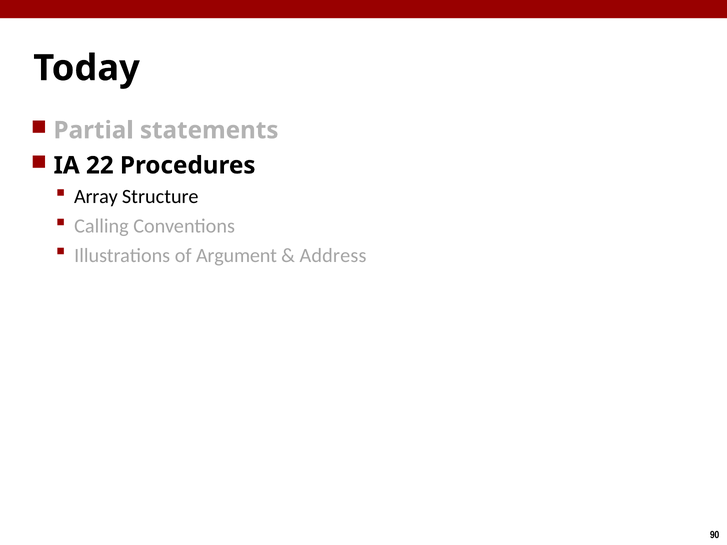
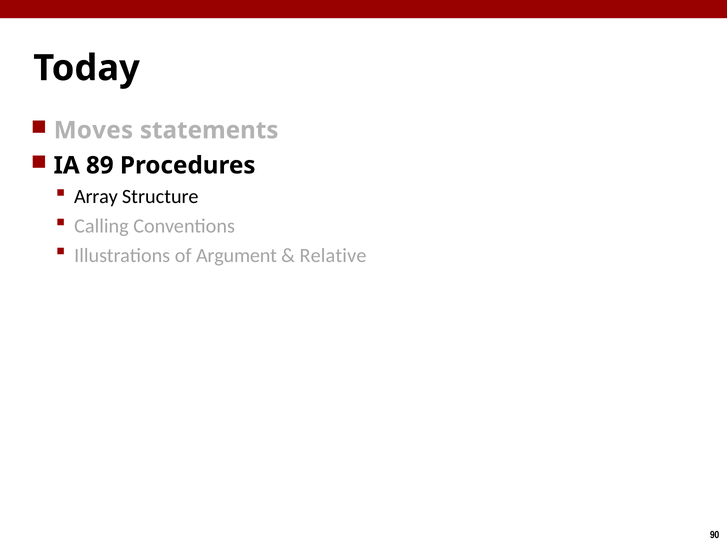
Partial: Partial -> Moves (93, 130)
22: 22 -> 89 (100, 166)
Address: Address -> Relative (333, 255)
